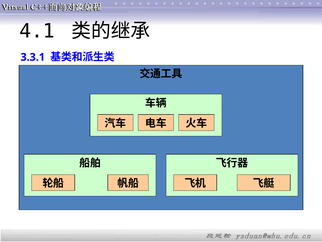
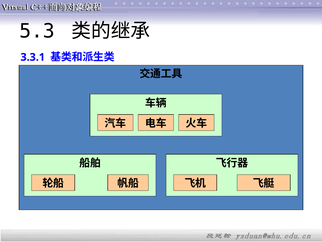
4.1: 4.1 -> 5.3 (37, 31)
